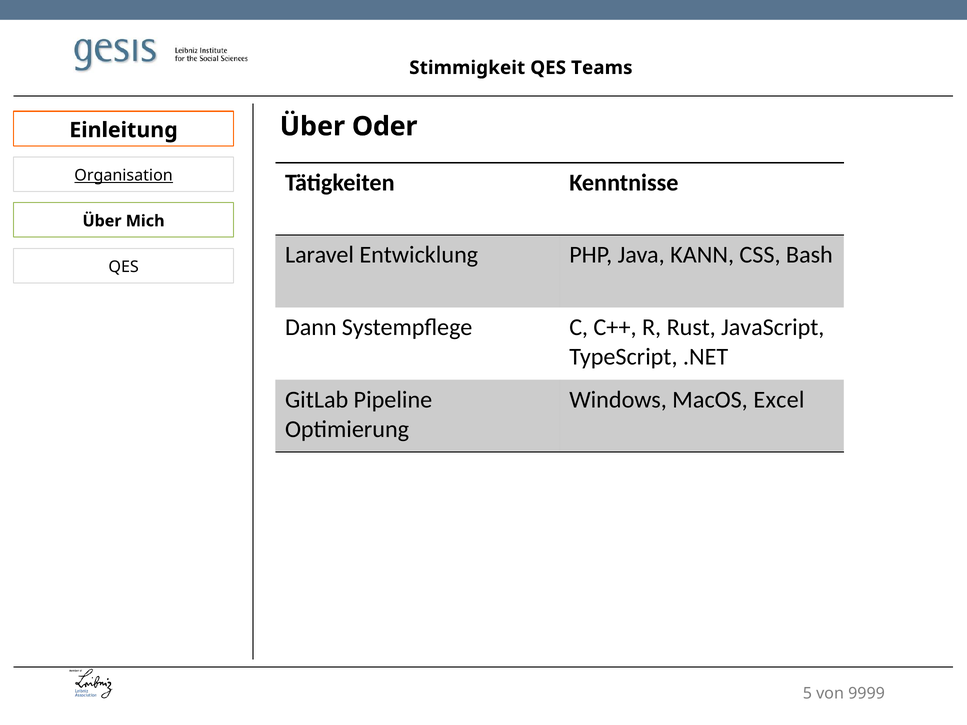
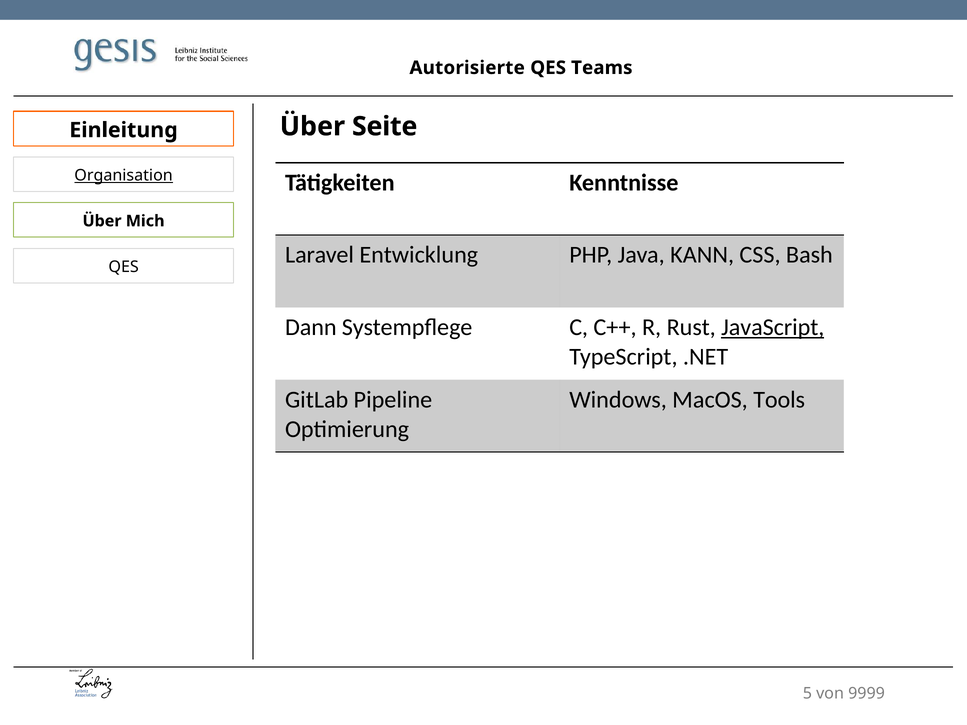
Stimmigkeit: Stimmigkeit -> Autorisierte (467, 68)
Oder: Oder -> Seite (385, 126)
JavaScript underline: none -> present (773, 327)
Excel: Excel -> Tools (779, 400)
